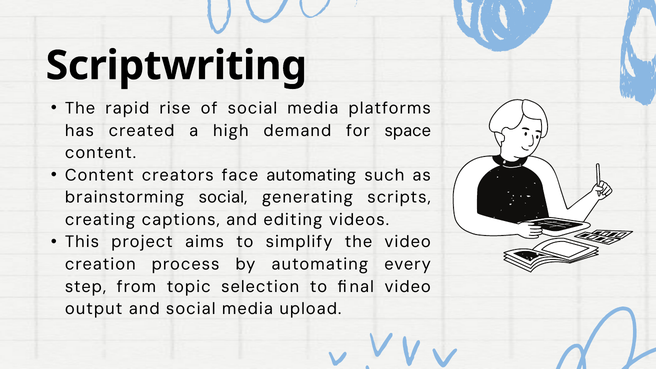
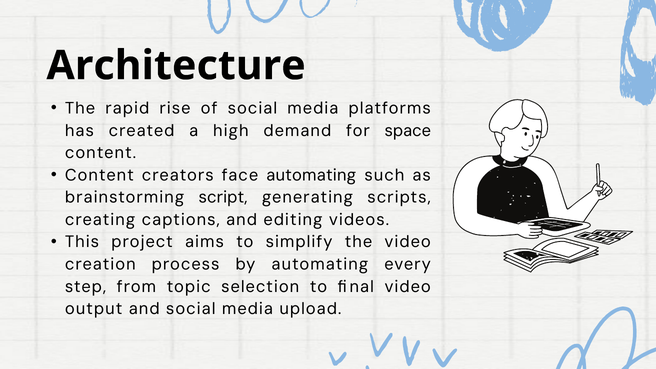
Scriptwriting: Scriptwriting -> Architecture (176, 66)
brainstorming social: social -> script (223, 197)
